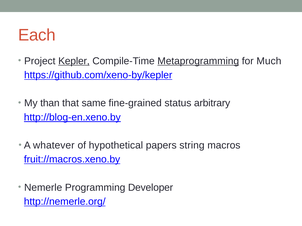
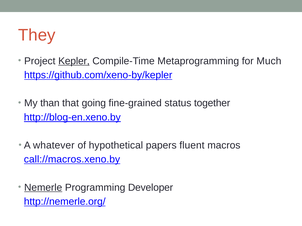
Each: Each -> They (37, 35)
Metaprogramming underline: present -> none (198, 61)
same: same -> going (94, 103)
arbitrary: arbitrary -> together (212, 103)
string: string -> fluent (192, 146)
fruit://macros.xeno.by: fruit://macros.xeno.by -> call://macros.xeno.by (72, 160)
Nemerle underline: none -> present (43, 188)
